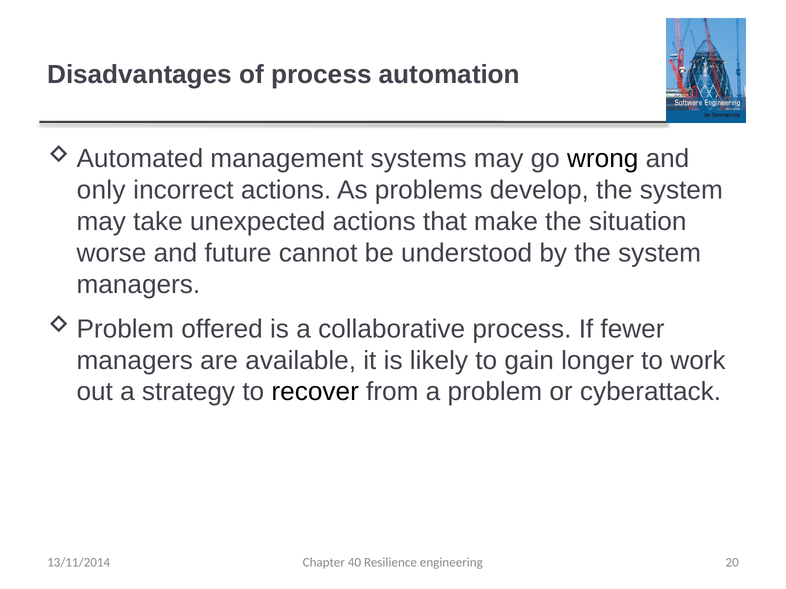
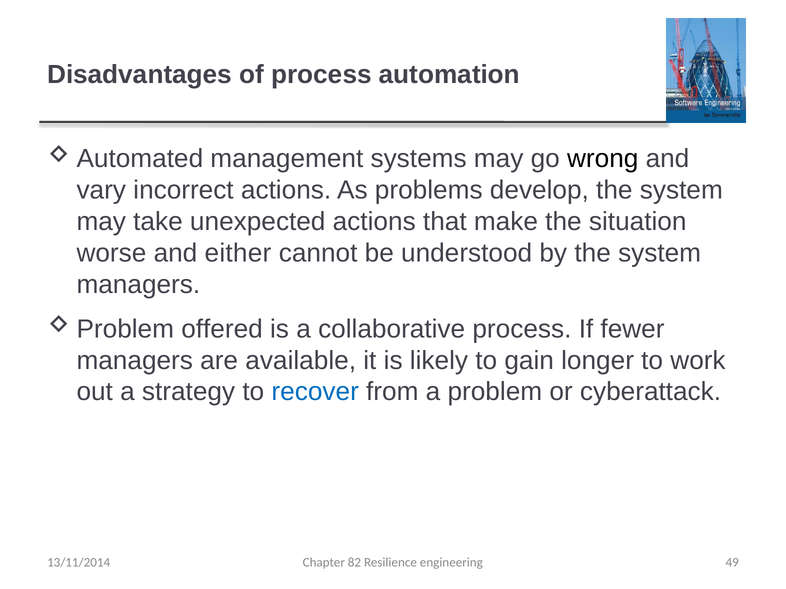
only: only -> vary (101, 190)
future: future -> either (238, 253)
recover colour: black -> blue (315, 392)
40: 40 -> 82 (354, 563)
20: 20 -> 49 (732, 563)
